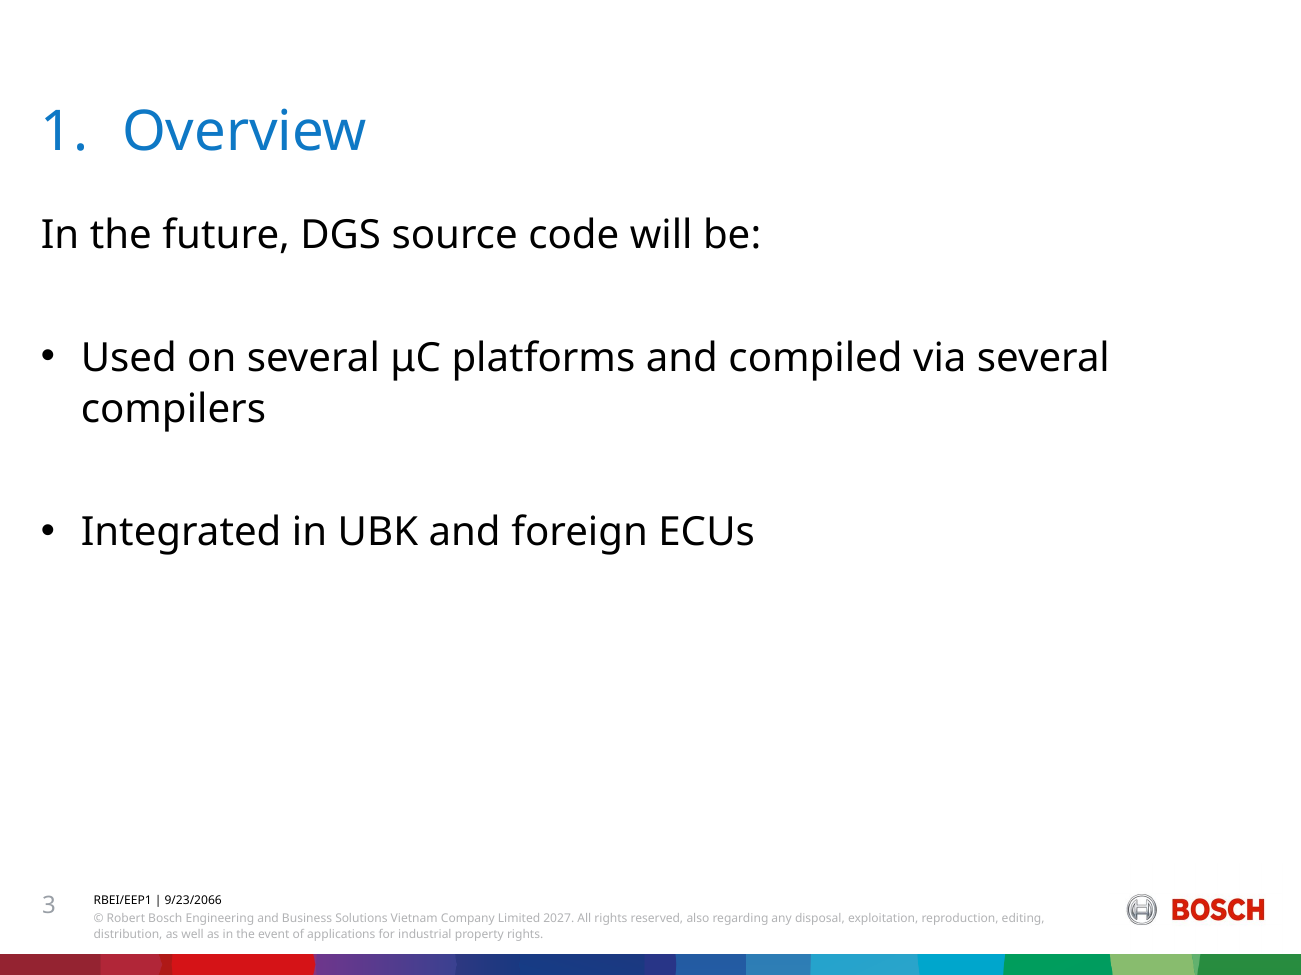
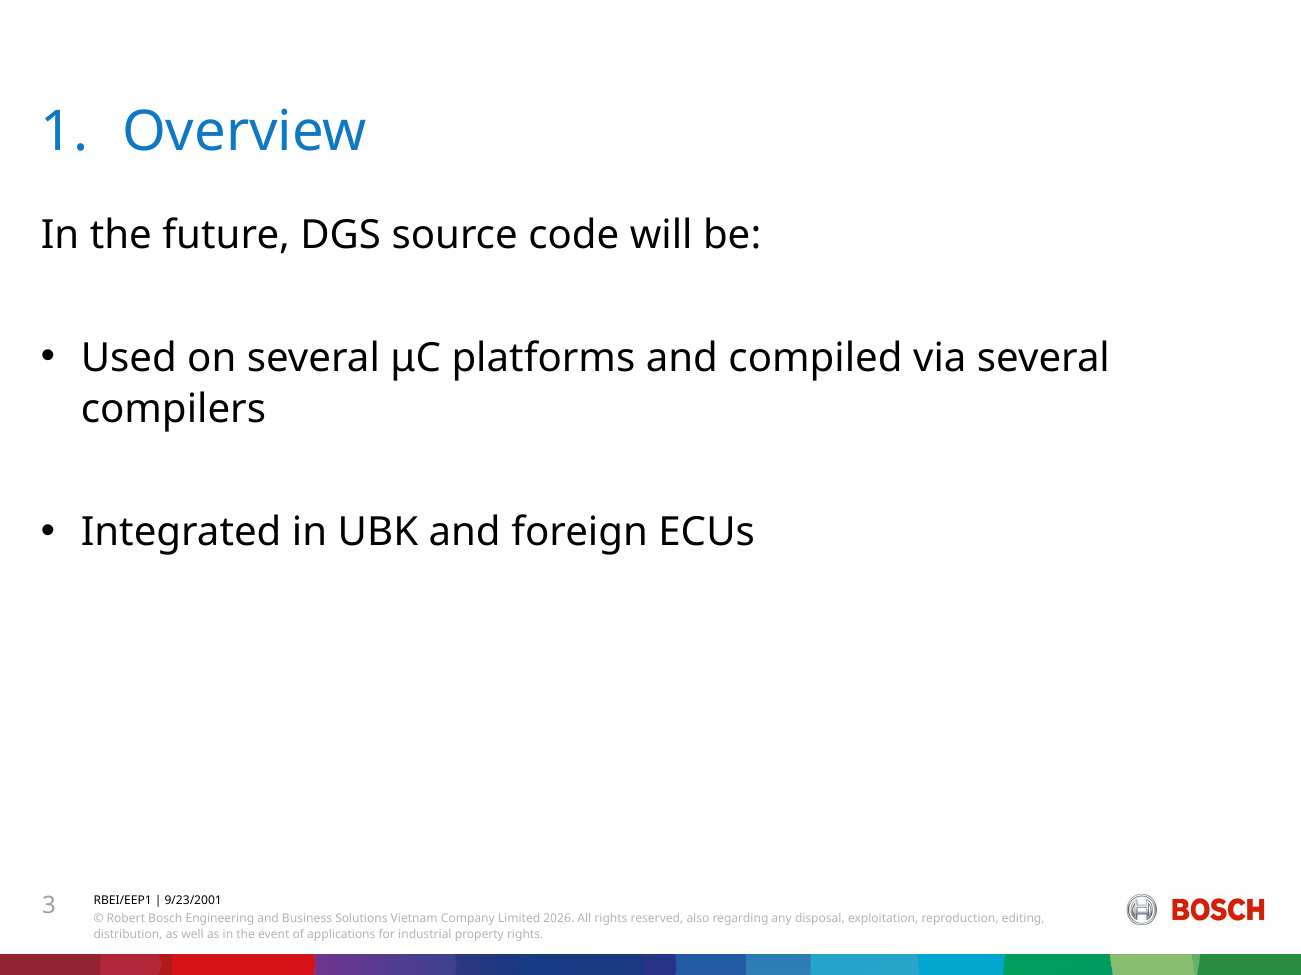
9/23/2066: 9/23/2066 -> 9/23/2001 (193, 901)
2027: 2027 -> 2026 (559, 919)
